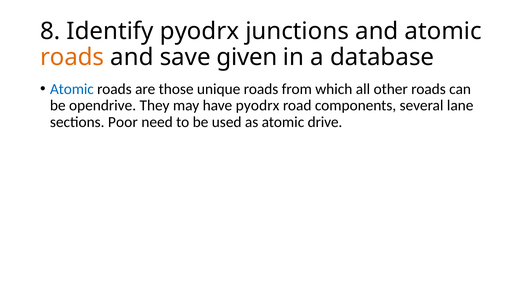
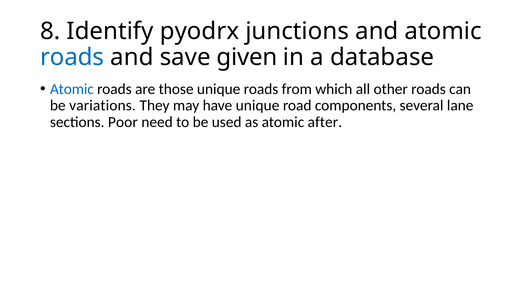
roads colour: orange -> blue (72, 57)
opendrive: opendrive -> variations (103, 106)
have pyodrx: pyodrx -> unique (258, 106)
drive: drive -> after (325, 122)
